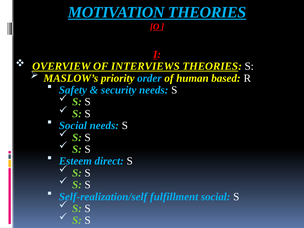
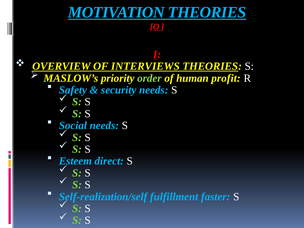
order colour: light blue -> light green (149, 78)
based: based -> profit (226, 78)
fulfillment social: social -> faster (216, 197)
